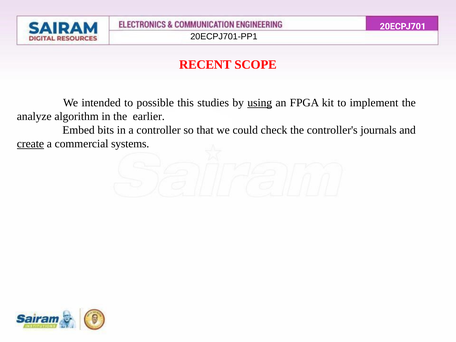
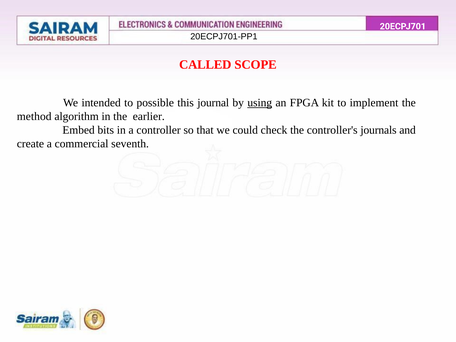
RECENT: RECENT -> CALLED (205, 65)
studies: studies -> journal (213, 103)
analyze: analyze -> method (34, 116)
create underline: present -> none (30, 144)
systems: systems -> seventh (130, 144)
